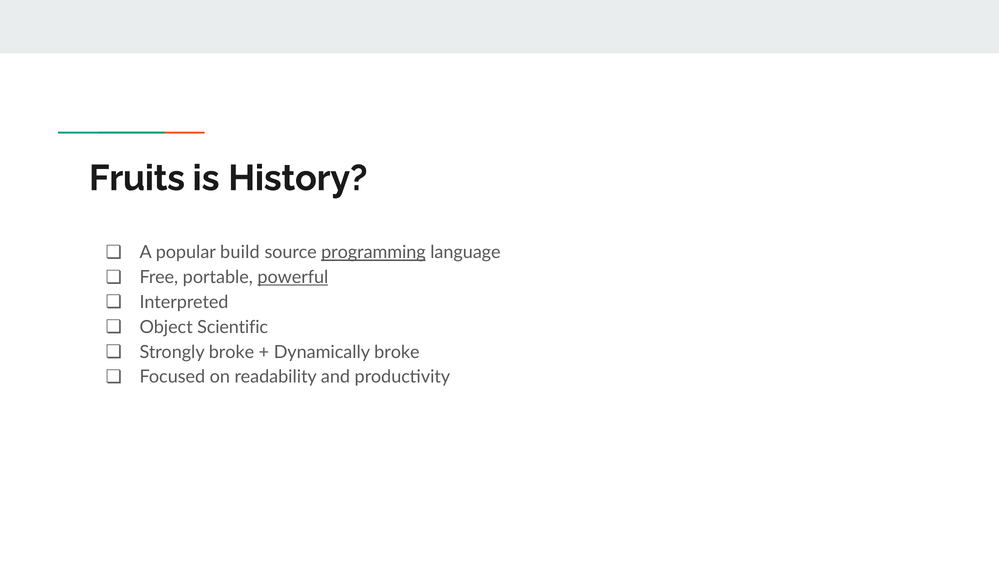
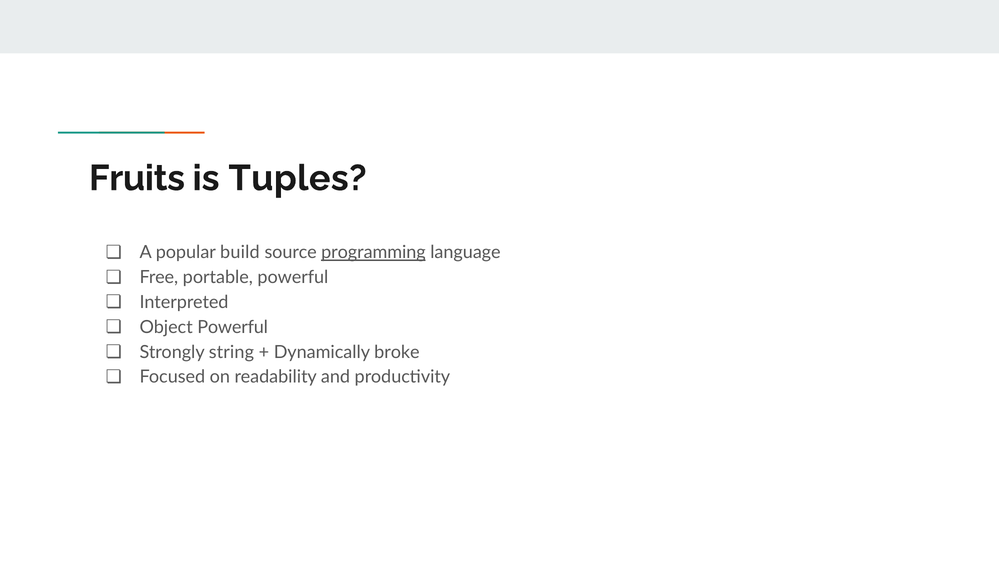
History: History -> Tuples (298, 178)
powerful underline: present -> none (293, 277)
Object Scientific: Scientific -> Powerful (233, 327)
Strongly broke: broke -> string (231, 352)
